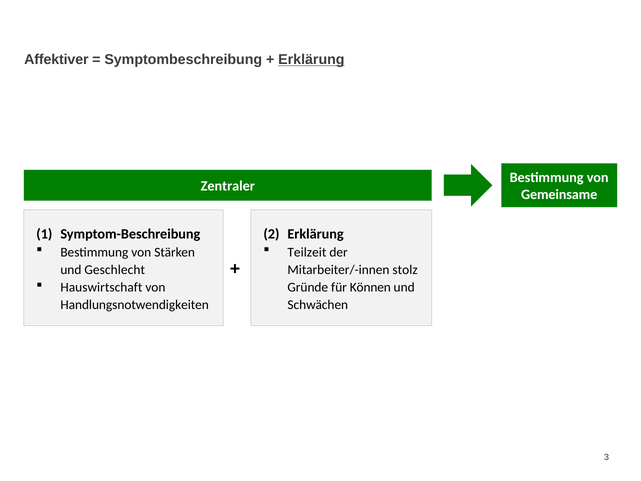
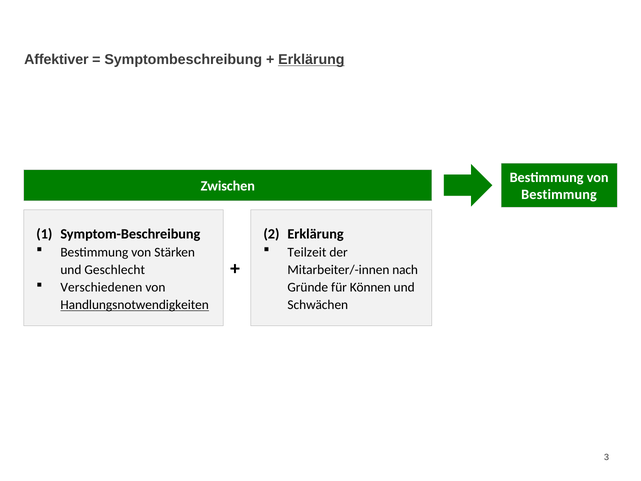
Zentraler: Zentraler -> Zwischen (228, 186)
Gemeinsame: Gemeinsame -> Bestimmung (559, 195)
stolz: stolz -> nach (405, 270)
Hauswirtschaft: Hauswirtschaft -> Verschiedenen (101, 287)
Handlungsnotwendigkeiten underline: none -> present (135, 305)
